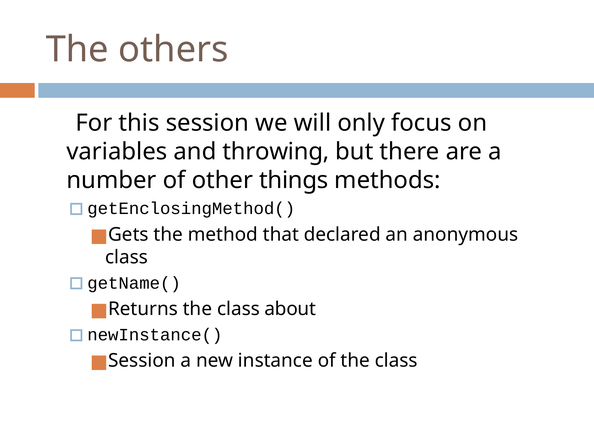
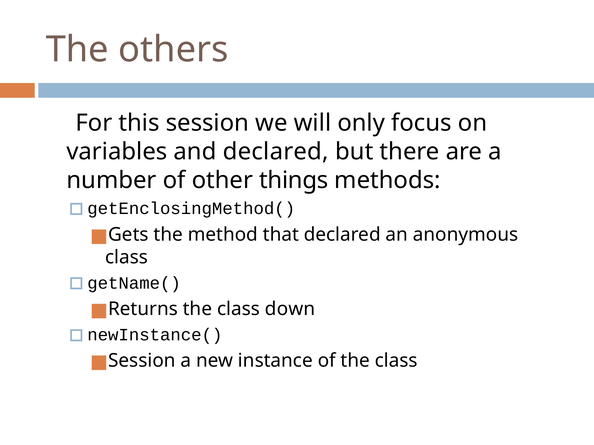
and throwing: throwing -> declared (276, 152)
about: about -> down (290, 309)
